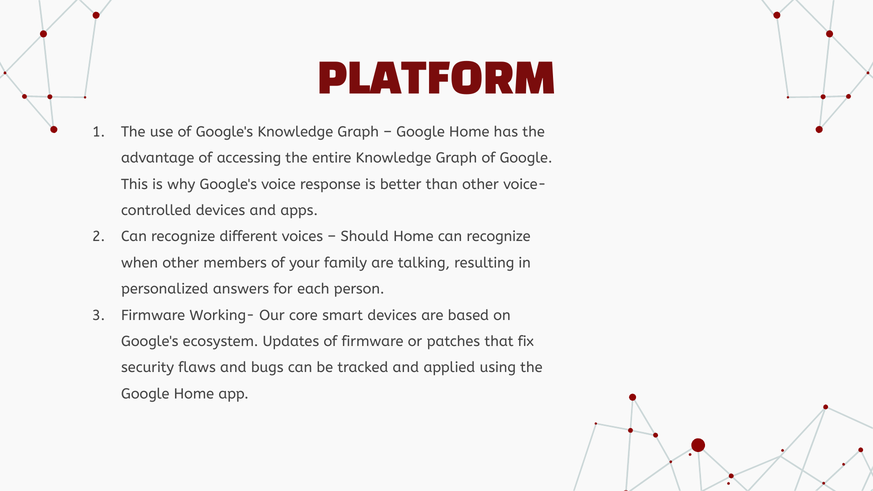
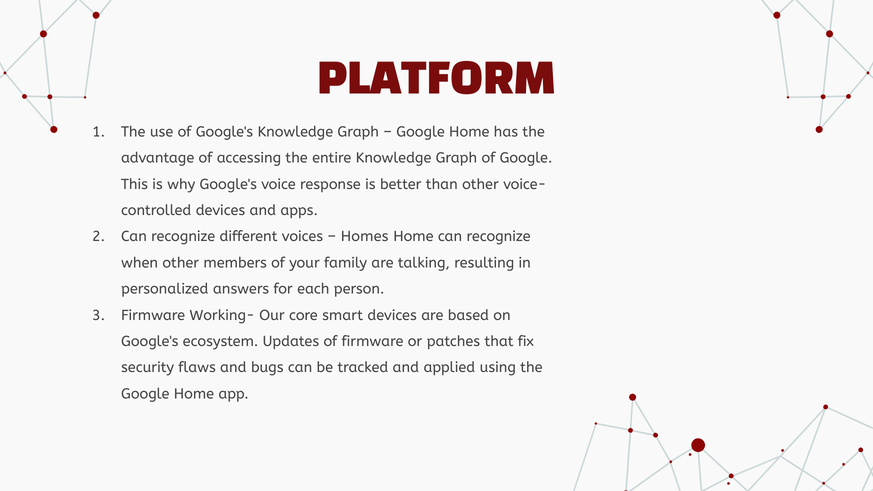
Should: Should -> Homes (365, 237)
